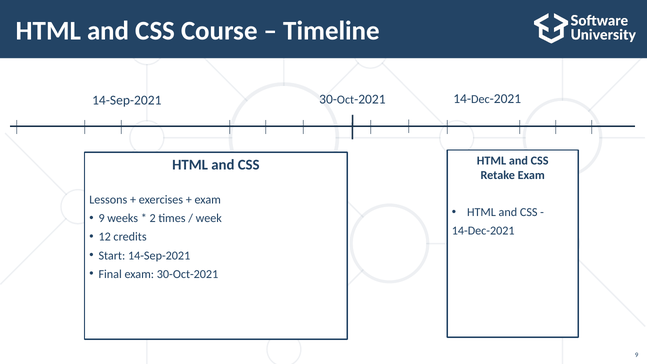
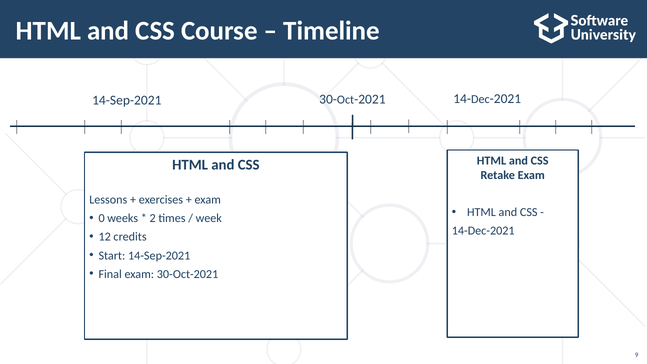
9: 9 -> 0 (102, 218)
